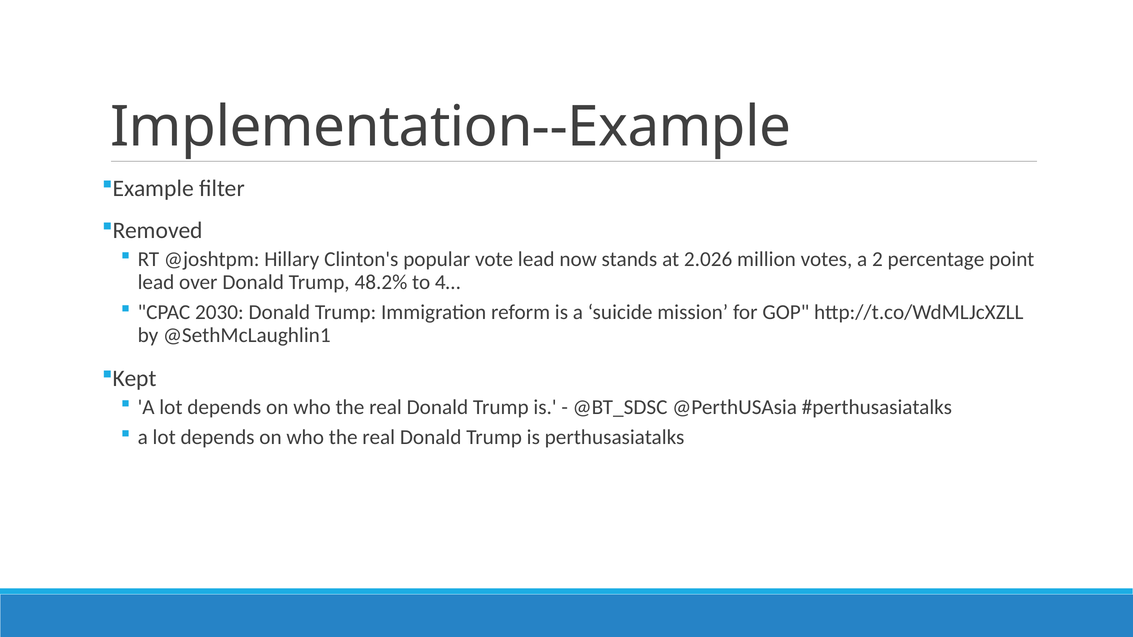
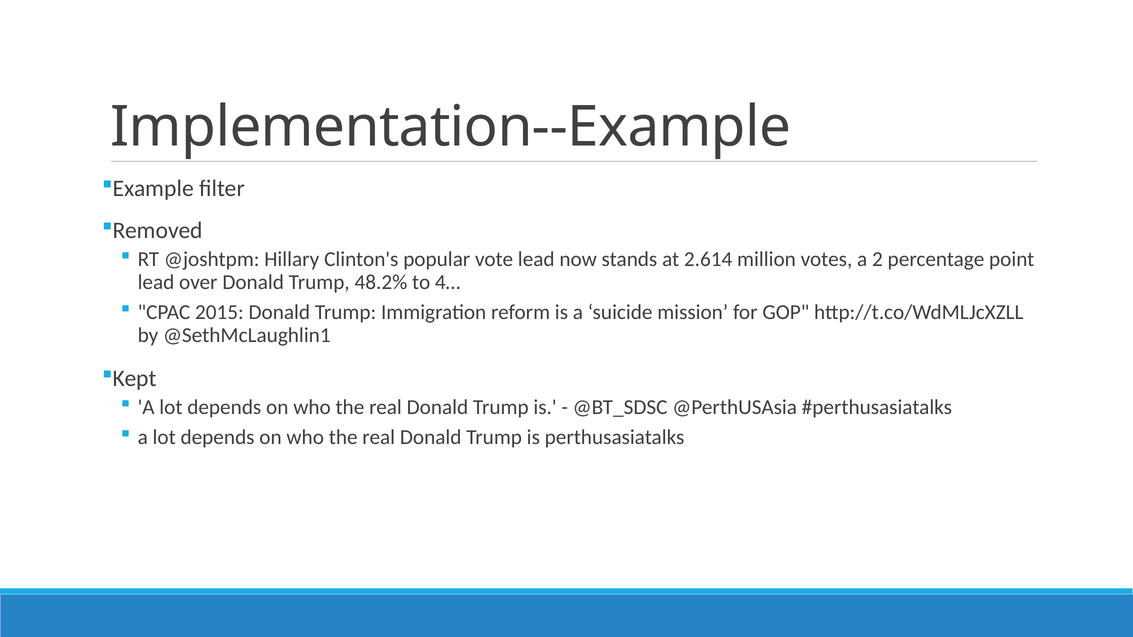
2.026: 2.026 -> 2.614 (708, 259)
2030: 2030 -> 2015 (219, 312)
